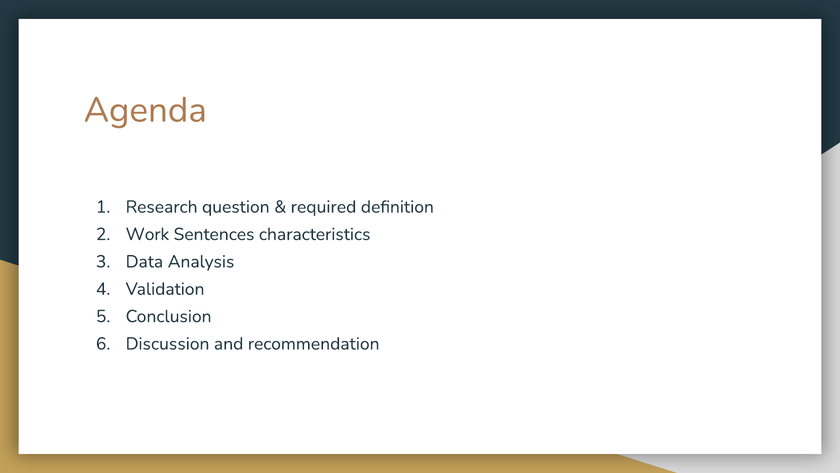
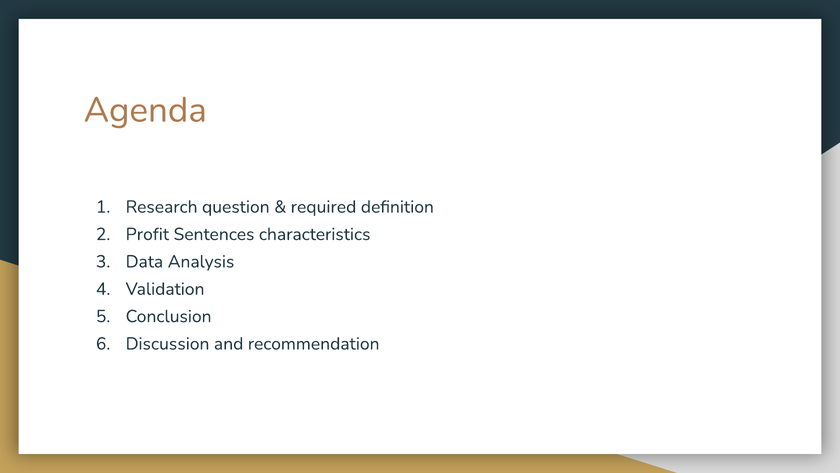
Work: Work -> Profit (147, 234)
